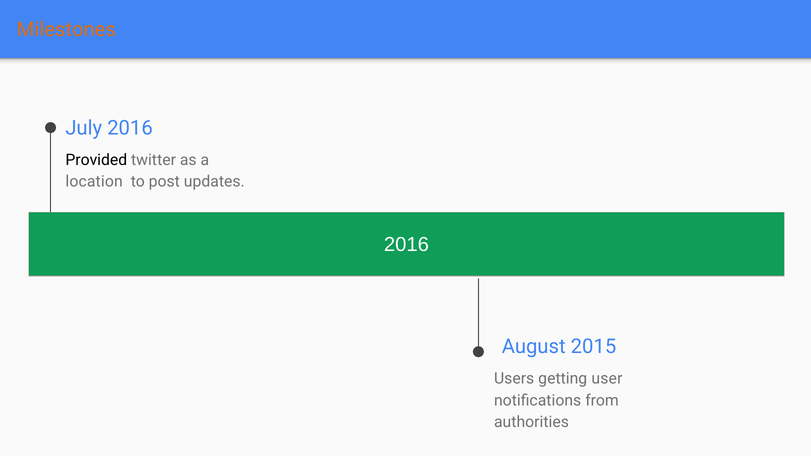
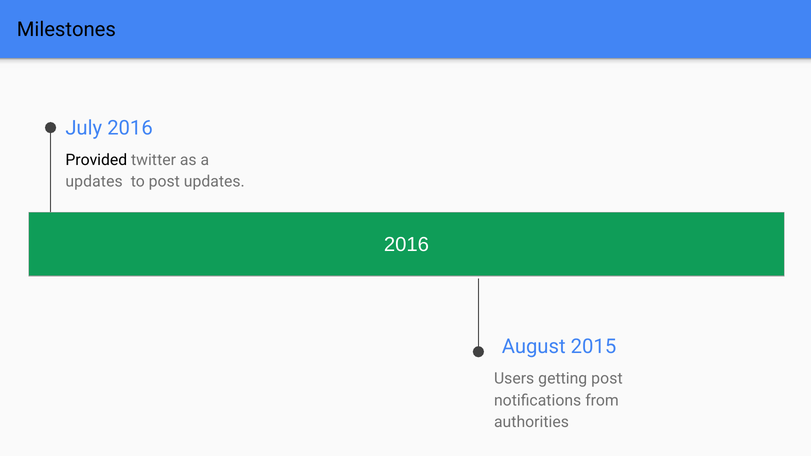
Milestones colour: orange -> black (66, 30)
location: location -> updates (94, 182)
getting user: user -> post (607, 379)
